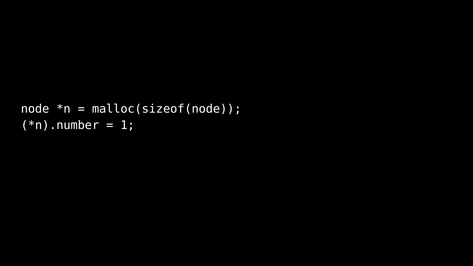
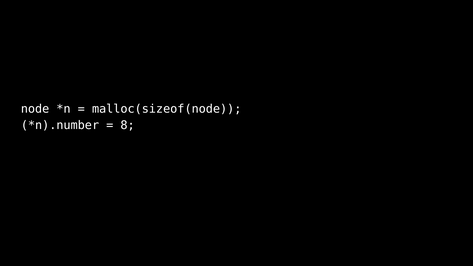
1: 1 -> 8 (128, 125)
